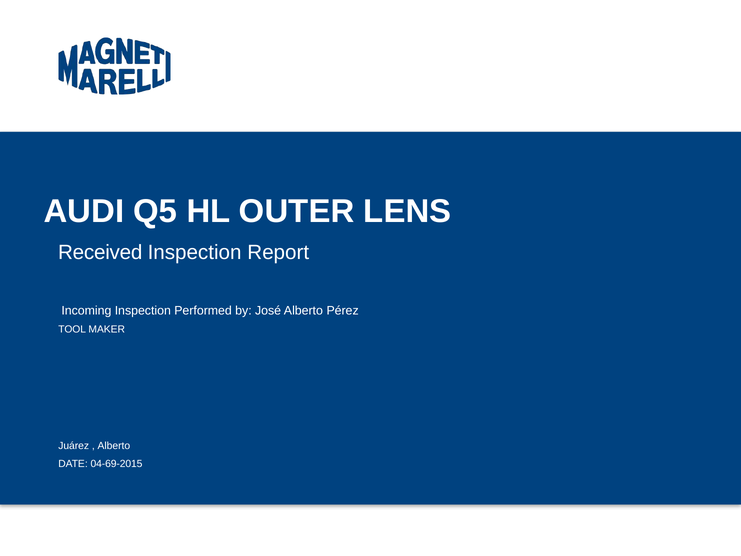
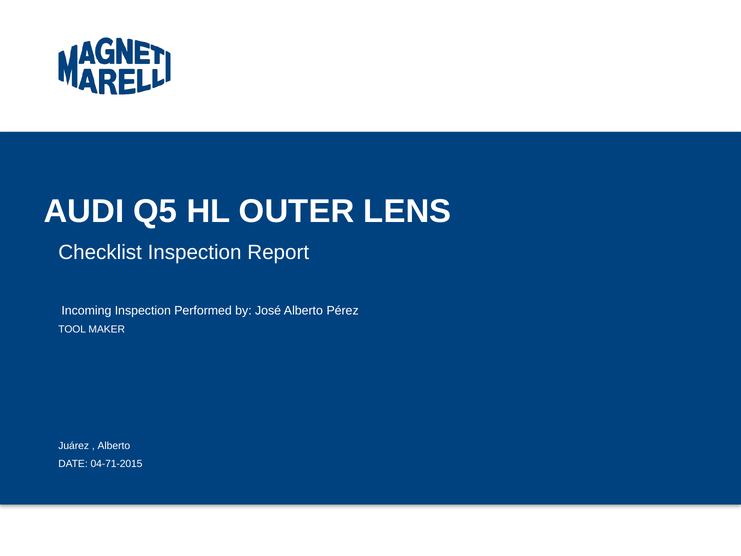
Received: Received -> Checklist (100, 252)
04-69-2015: 04-69-2015 -> 04-71-2015 (116, 464)
